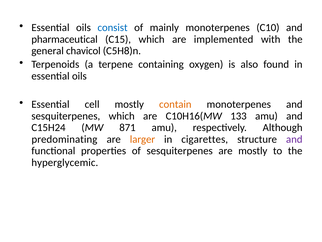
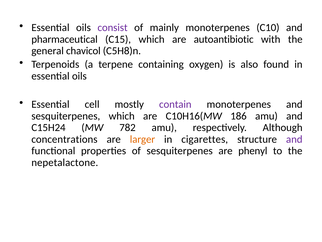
consist colour: blue -> purple (113, 28)
implemented: implemented -> autoantibiotic (224, 39)
contain colour: orange -> purple (175, 104)
133: 133 -> 186 (239, 116)
871: 871 -> 782 (128, 127)
predominating: predominating -> concentrations (64, 139)
are mostly: mostly -> phenyl (253, 151)
hyperglycemic: hyperglycemic -> nepetalactone (65, 162)
